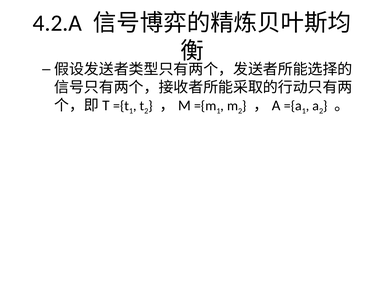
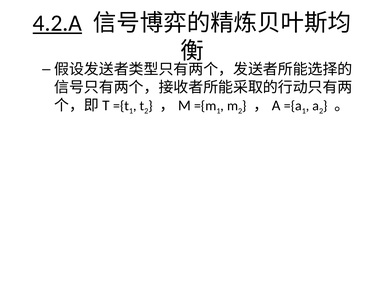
4.2.A underline: none -> present (57, 23)
